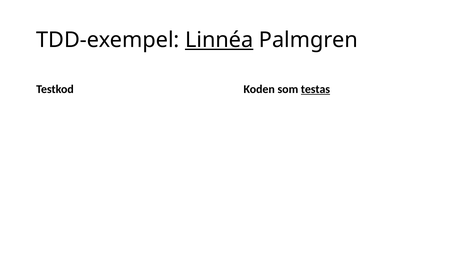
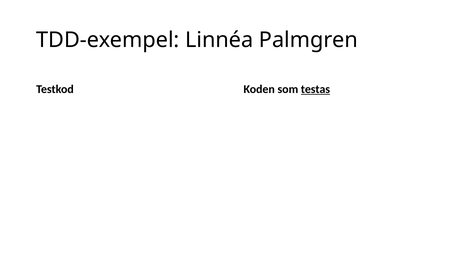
Linnéa underline: present -> none (219, 40)
